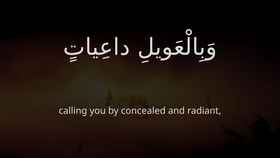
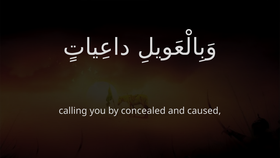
radiant: radiant -> caused (204, 111)
